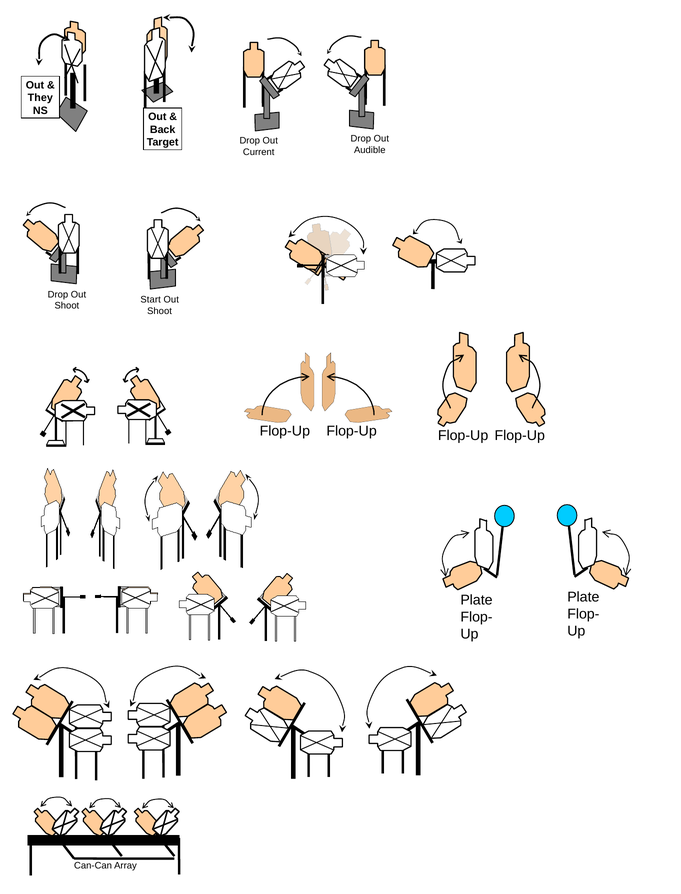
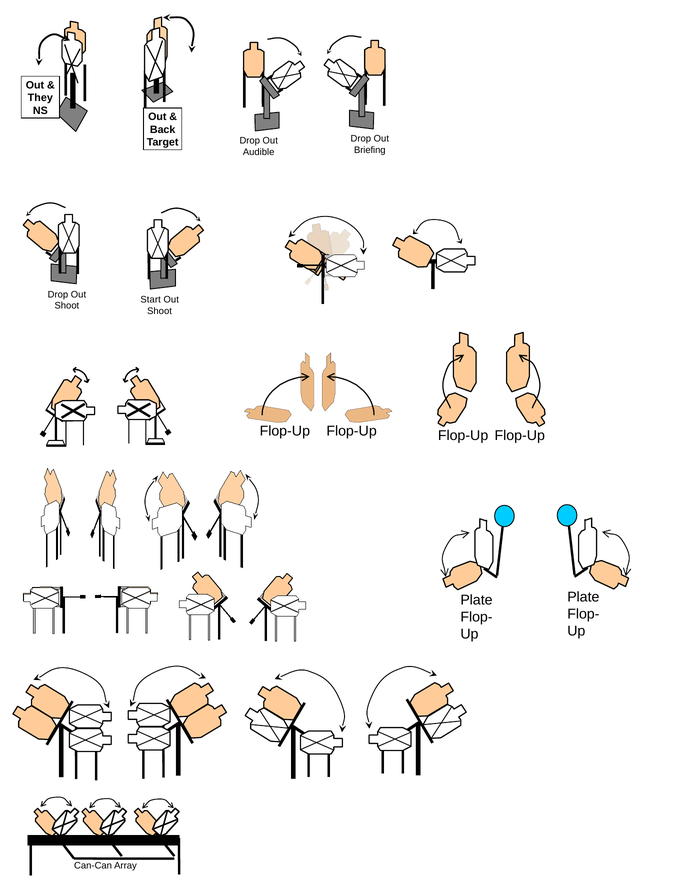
Audible: Audible -> Briefing (370, 150)
Current: Current -> Audible (259, 152)
